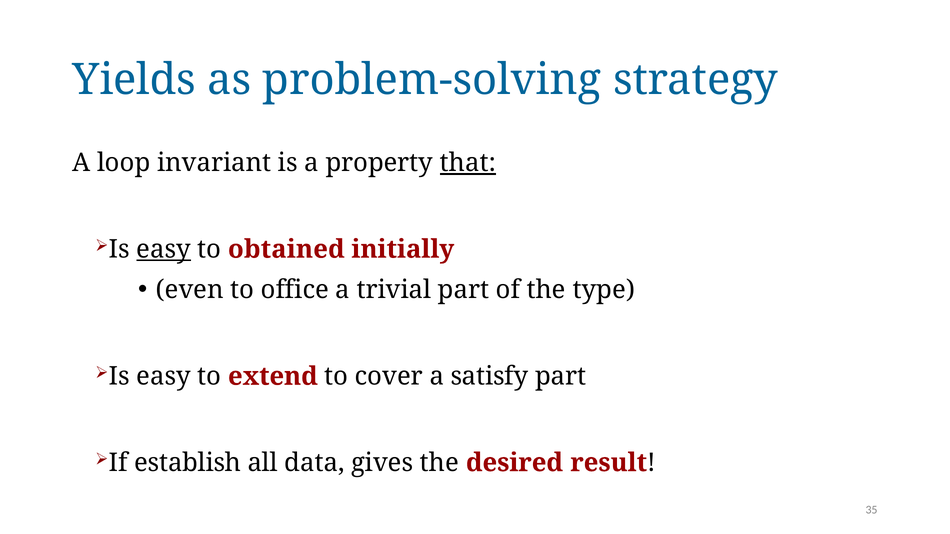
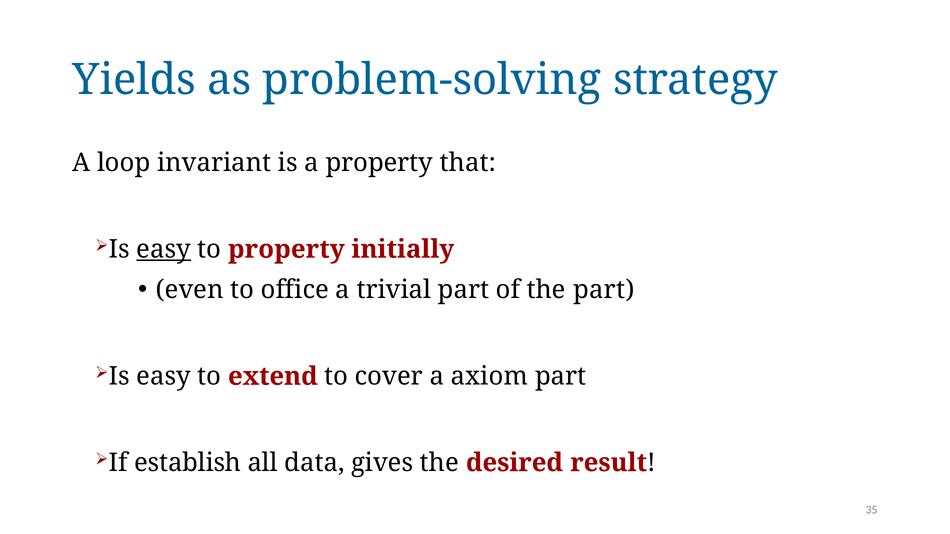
that underline: present -> none (468, 163)
to obtained: obtained -> property (286, 249)
the type: type -> part (604, 290)
satisfy: satisfy -> axiom (489, 377)
